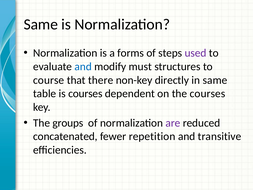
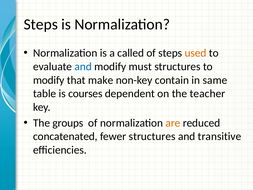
Same: Same -> Steps (41, 24)
forms: forms -> called (131, 53)
used colour: purple -> orange (196, 53)
course: course -> modify (49, 80)
there: there -> make (101, 80)
directly: directly -> contain (172, 80)
the courses: courses -> teacher (207, 93)
are colour: purple -> orange (173, 123)
fewer repetition: repetition -> structures (152, 136)
